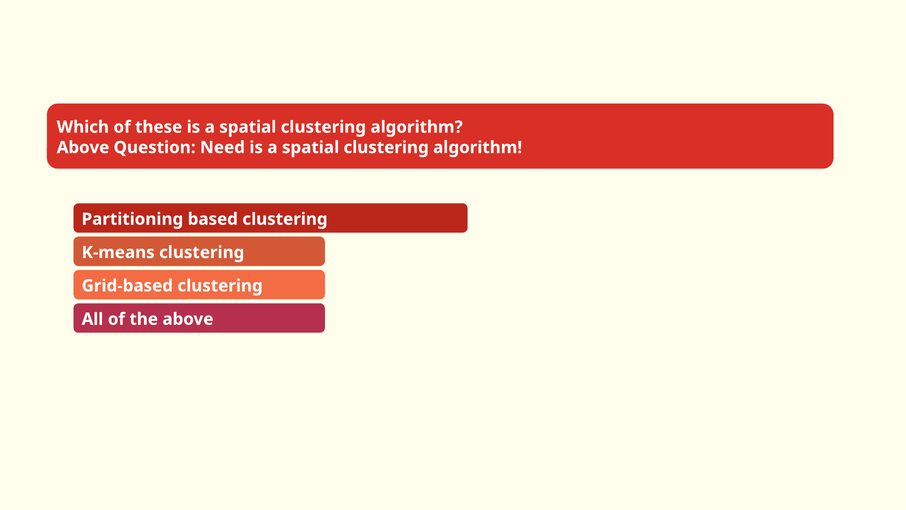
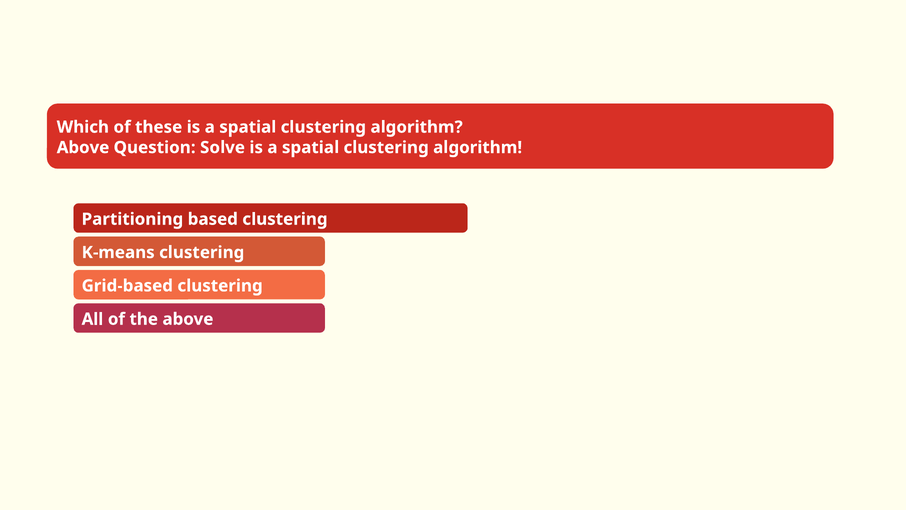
Need: Need -> Solve (222, 147)
